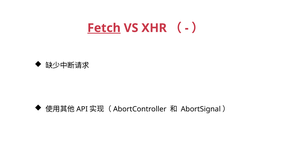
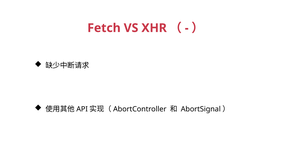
Fetch underline: present -> none (104, 28)
